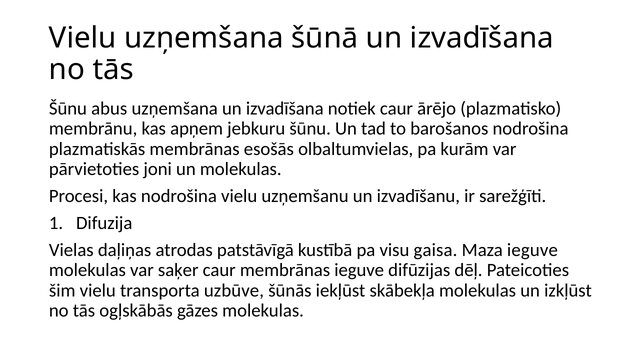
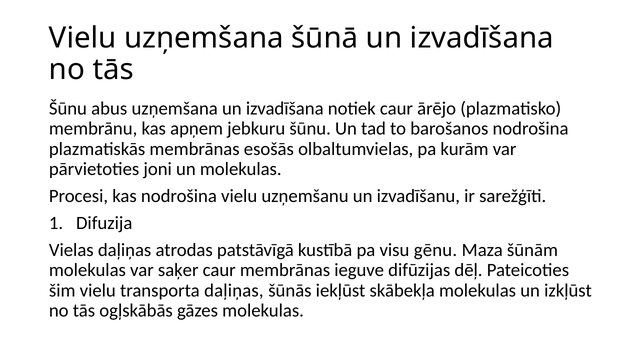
gaisa: gaisa -> gēnu (435, 250)
Maza ieguve: ieguve -> šūnām (532, 250)
transporta uzbūve: uzbūve -> daļiņas (234, 290)
